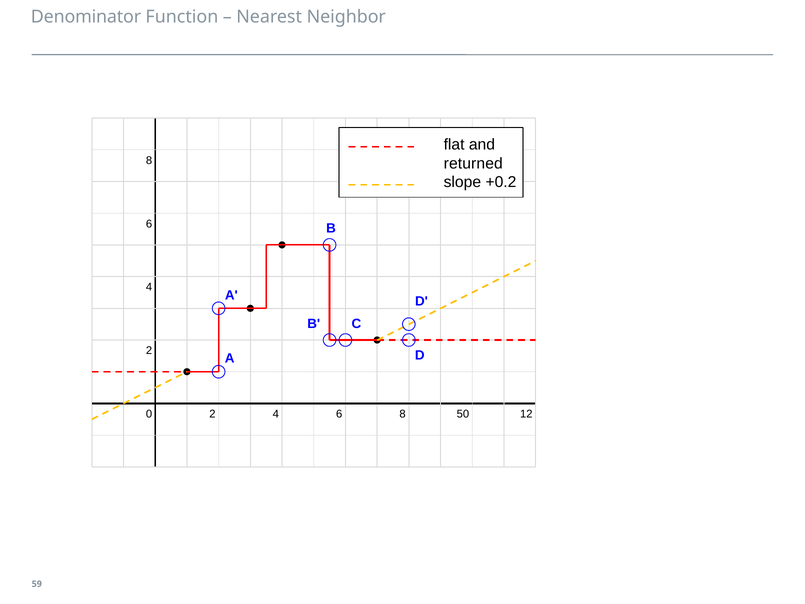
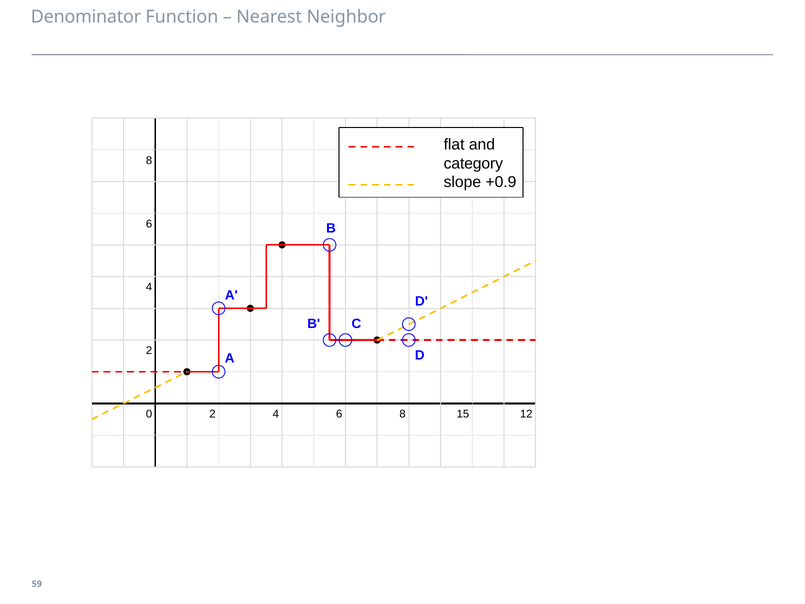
returned: returned -> category (473, 163)
+0.2: +0.2 -> +0.9 (501, 182)
50: 50 -> 15 (463, 414)
